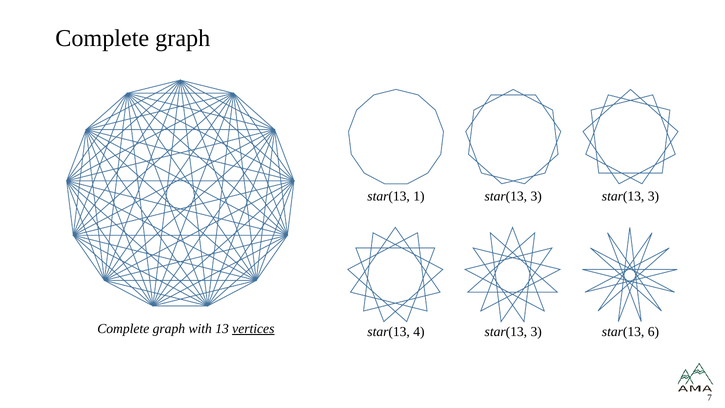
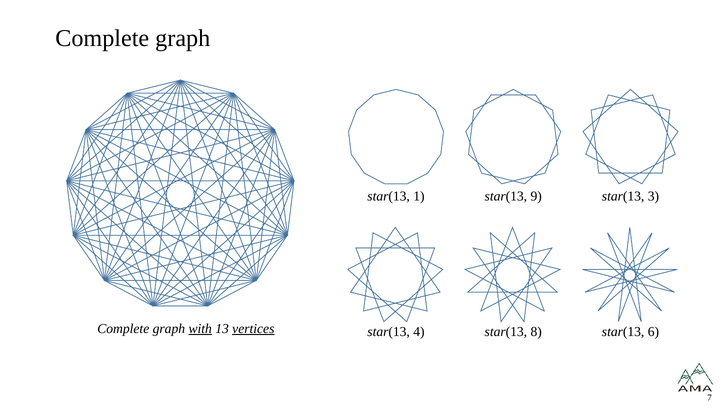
1 star(13 3: 3 -> 9 (536, 196)
with underline: none -> present (200, 329)
4 star(13 3: 3 -> 8 (536, 332)
